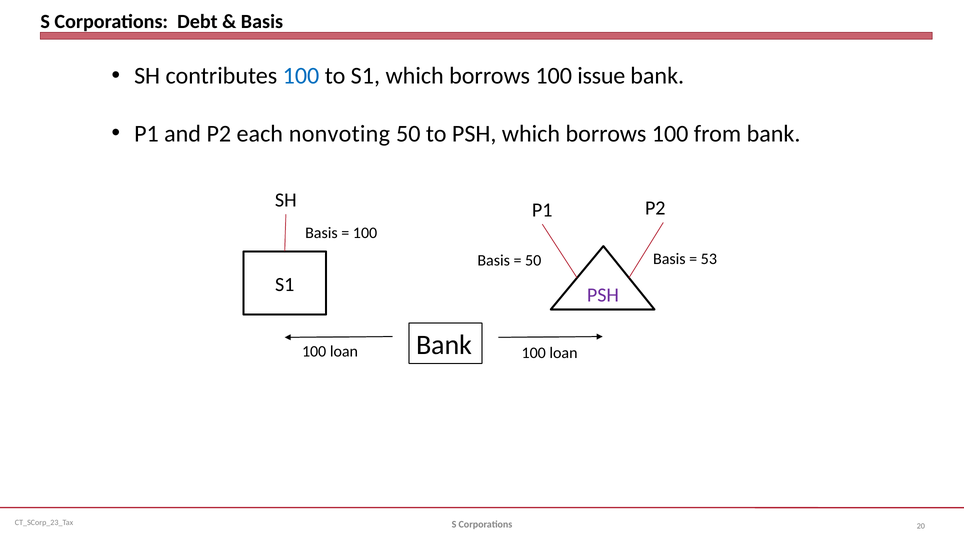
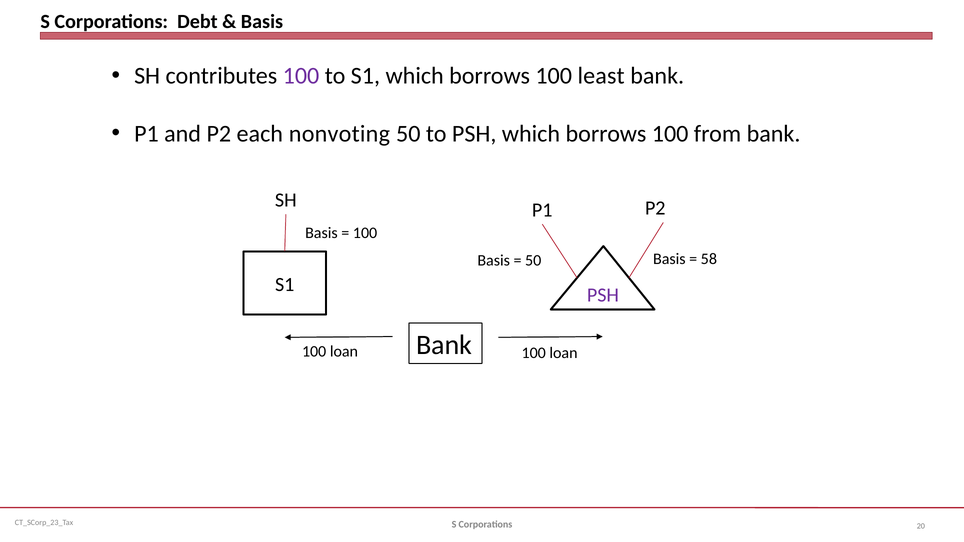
100 colour: blue -> purple (301, 76)
issue: issue -> least (601, 76)
53: 53 -> 58 (709, 259)
